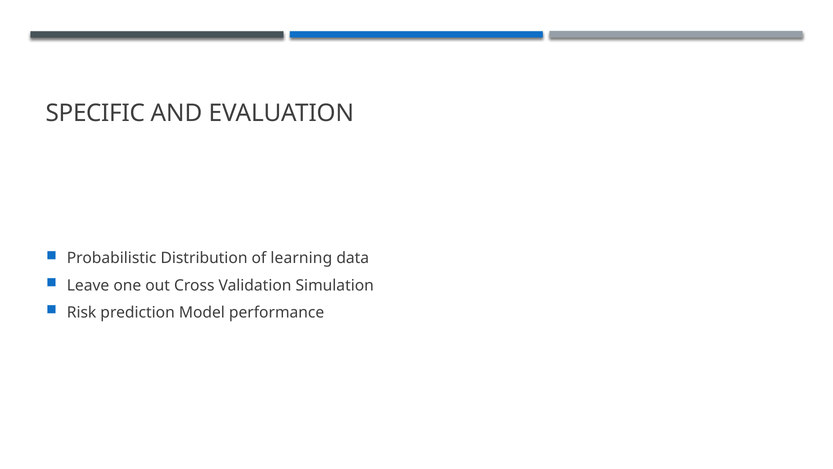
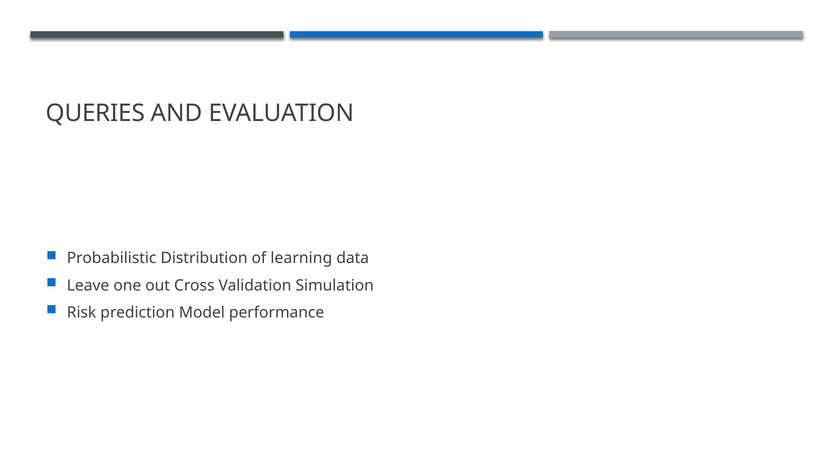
SPECIFIC: SPECIFIC -> QUERIES (95, 113)
